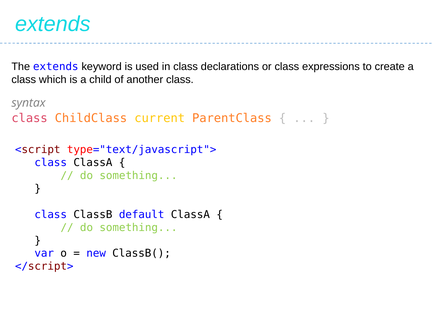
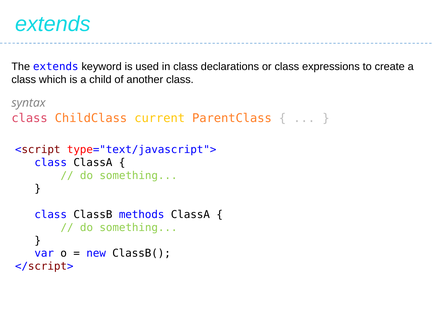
default: default -> methods (142, 215)
